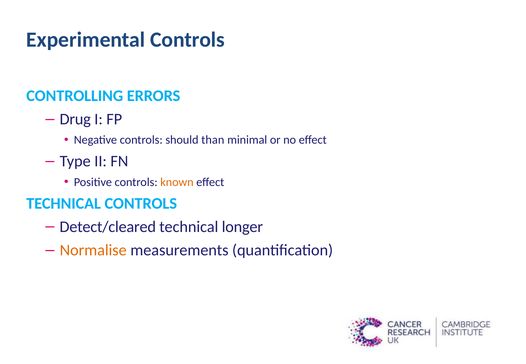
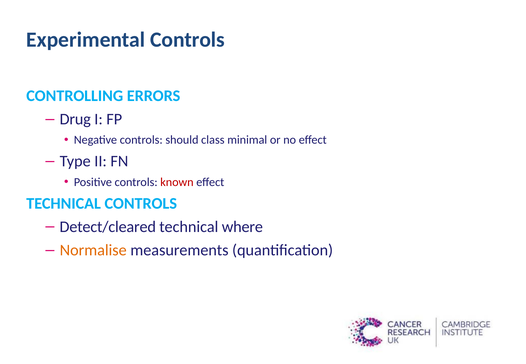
than: than -> class (213, 140)
known colour: orange -> red (177, 182)
longer: longer -> where (242, 227)
